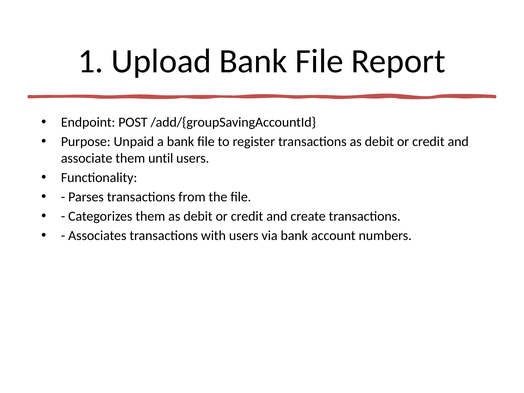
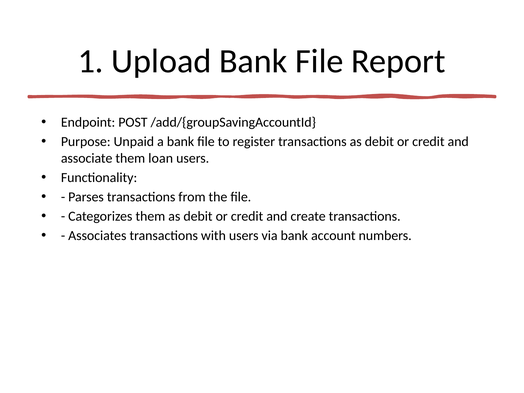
until: until -> loan (161, 158)
